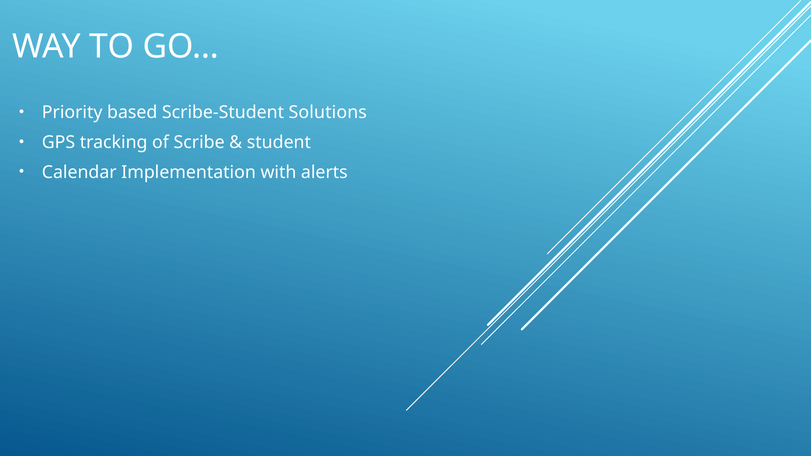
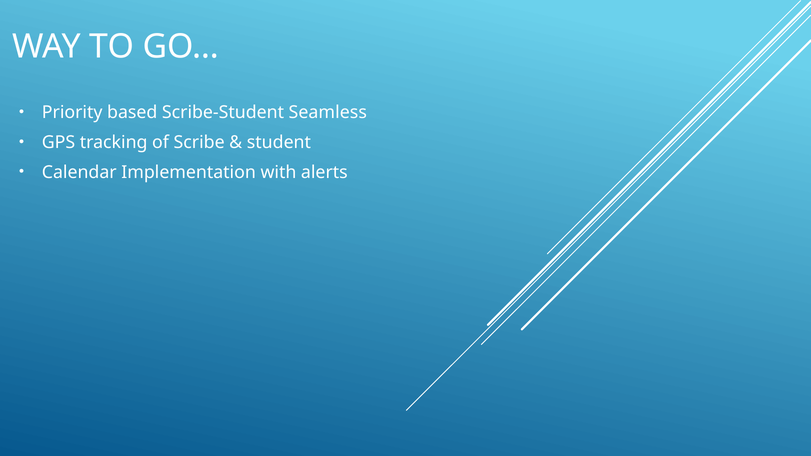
Solutions: Solutions -> Seamless (328, 113)
